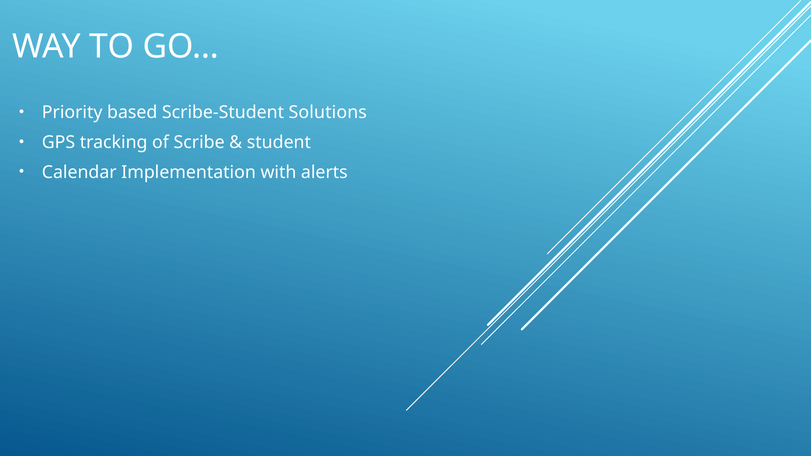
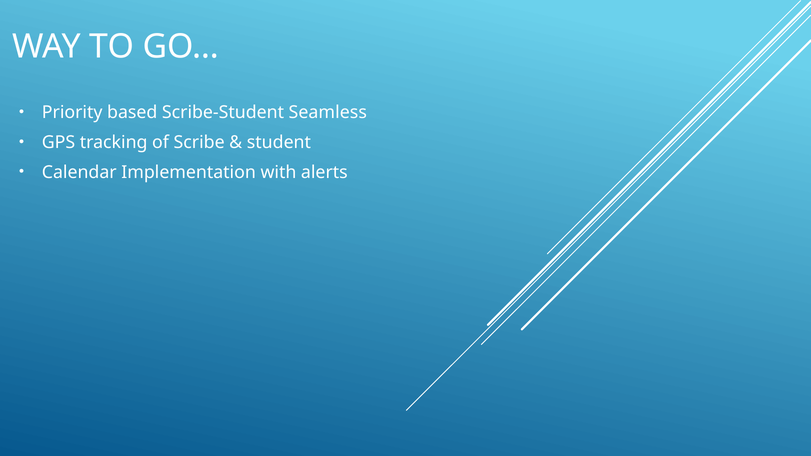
Solutions: Solutions -> Seamless (328, 113)
